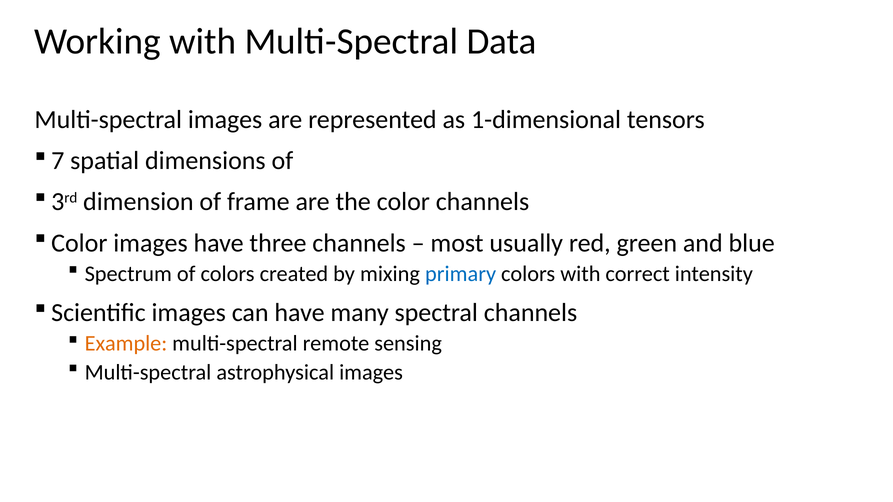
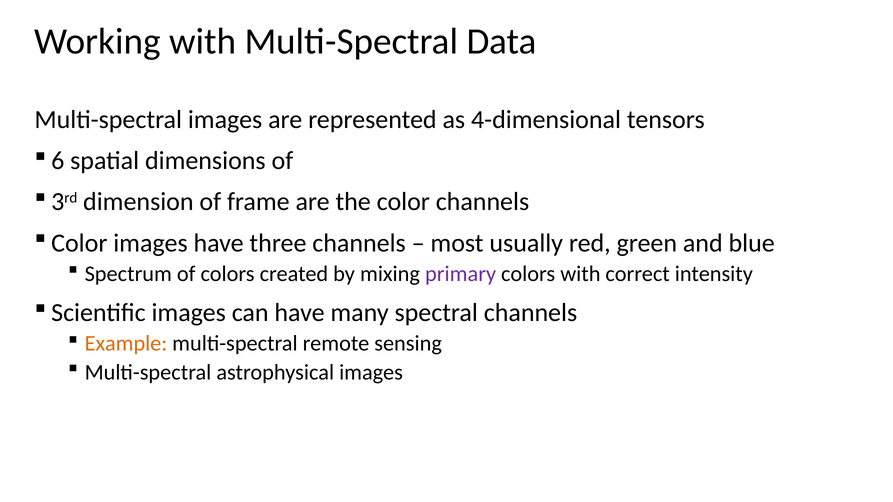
1-dimensional: 1-dimensional -> 4-dimensional (546, 120)
7: 7 -> 6 (58, 161)
primary colour: blue -> purple (461, 274)
